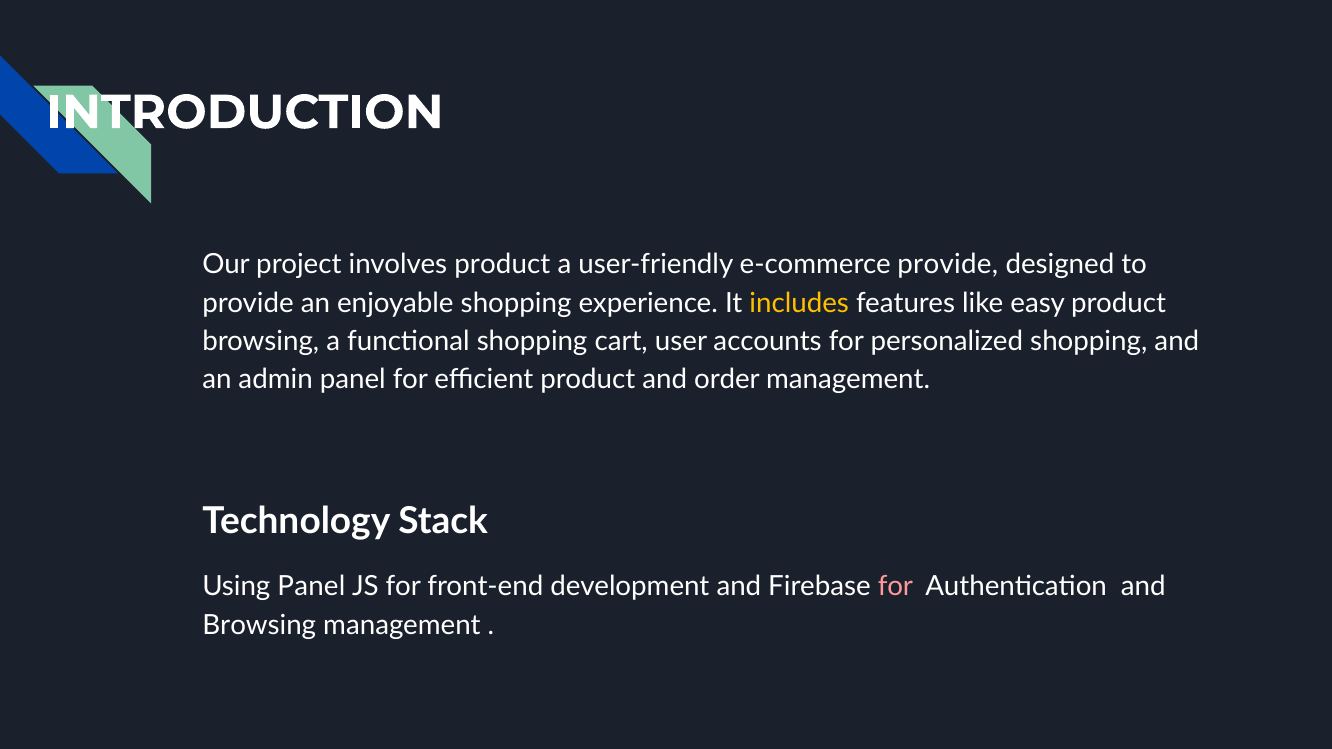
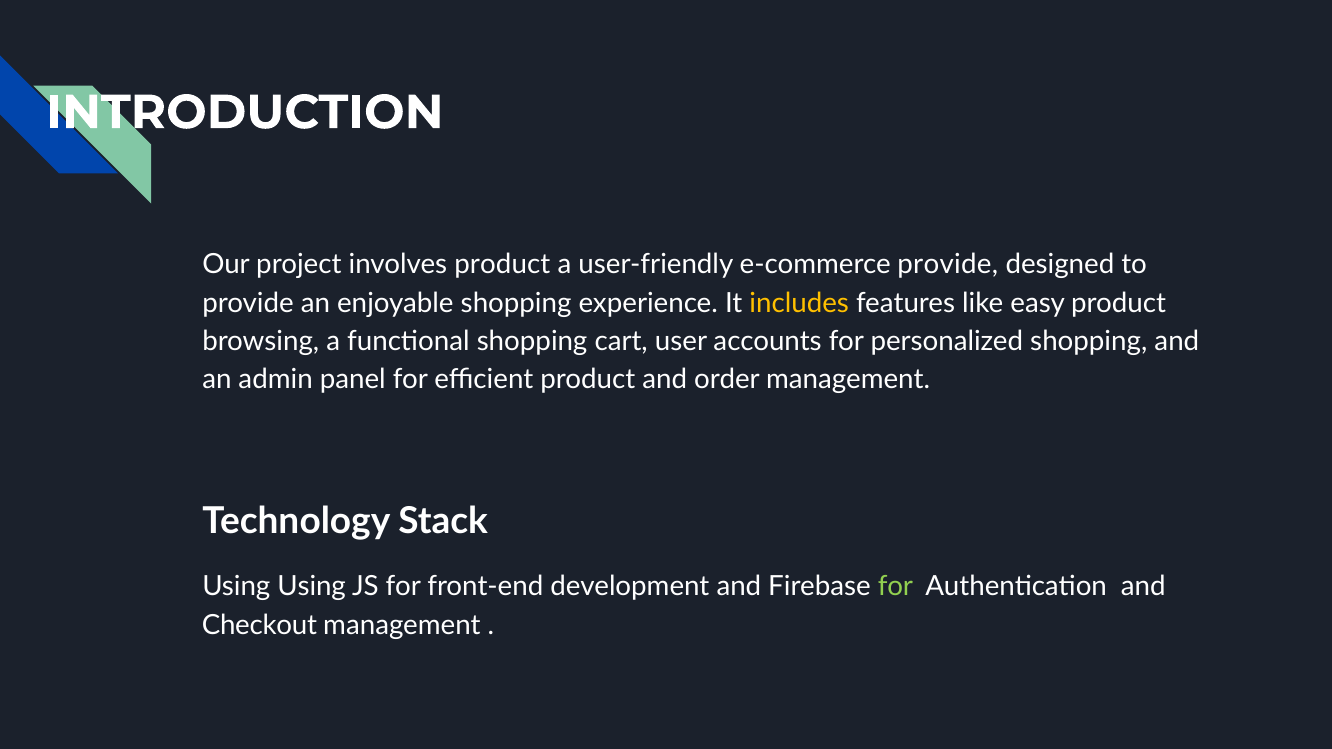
Using Panel: Panel -> Using (312, 587)
for colour: pink -> light green (895, 587)
Browsing: Browsing -> Checkout (259, 625)
